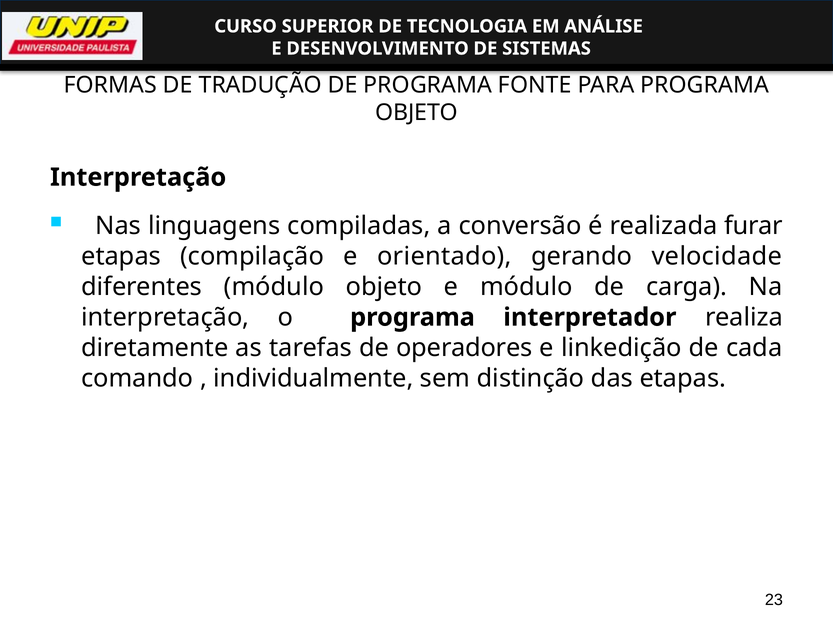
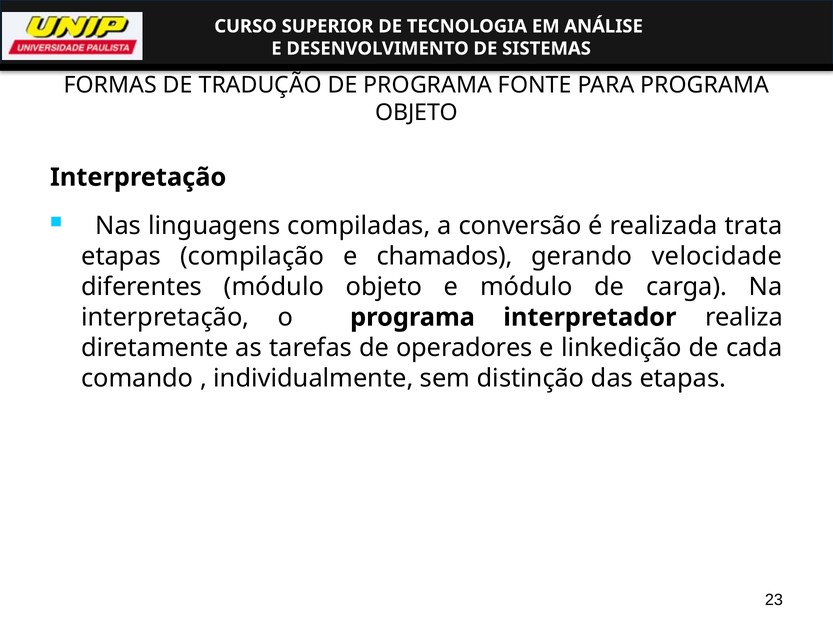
furar: furar -> trata (753, 226)
orientado: orientado -> chamados (445, 256)
